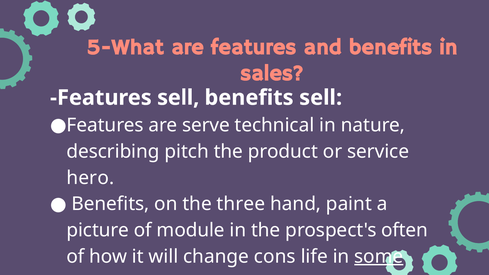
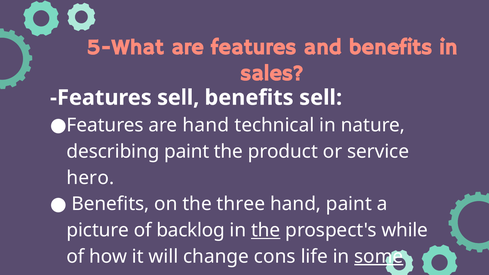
are serve: serve -> hand (206, 125)
describing pitch: pitch -> paint (187, 152)
module: module -> backlog (191, 230)
the underline: none -> present (266, 230)
often: often -> while (405, 230)
